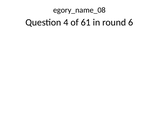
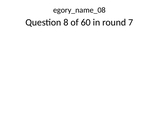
4: 4 -> 8 (66, 22)
61: 61 -> 60 (86, 22)
6: 6 -> 7 (131, 22)
